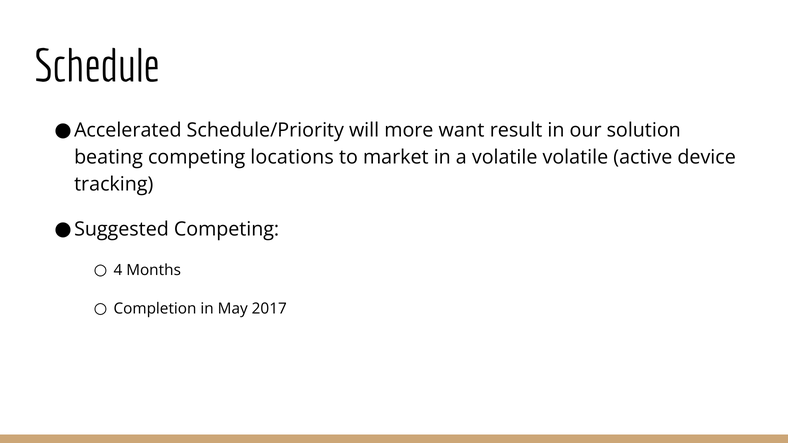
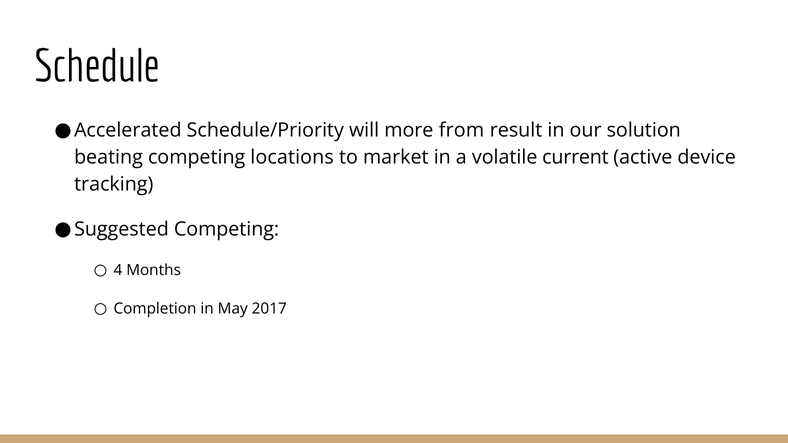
want: want -> from (461, 130)
volatile volatile: volatile -> current (575, 157)
